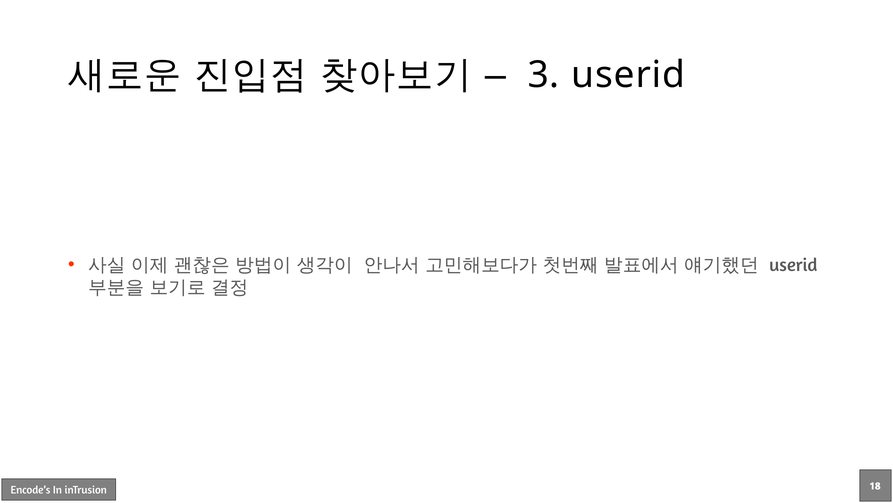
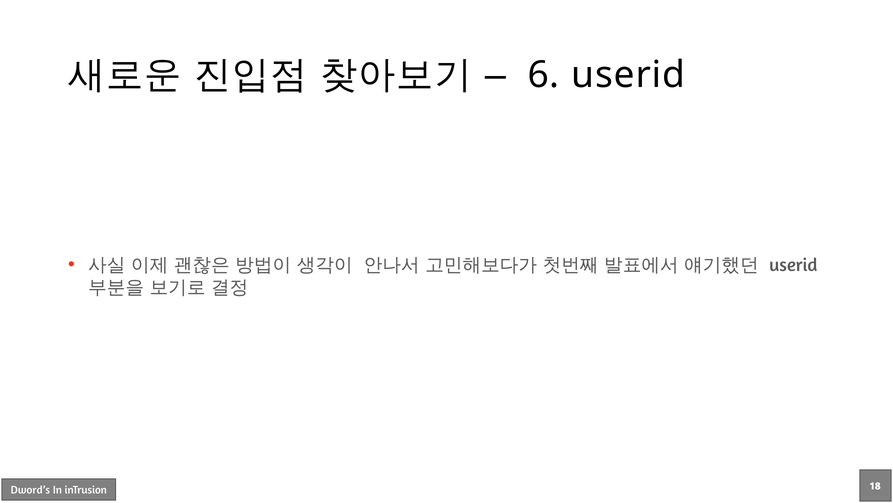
3: 3 -> 6 (543, 75)
Encode’s: Encode’s -> Dword’s (30, 490)
